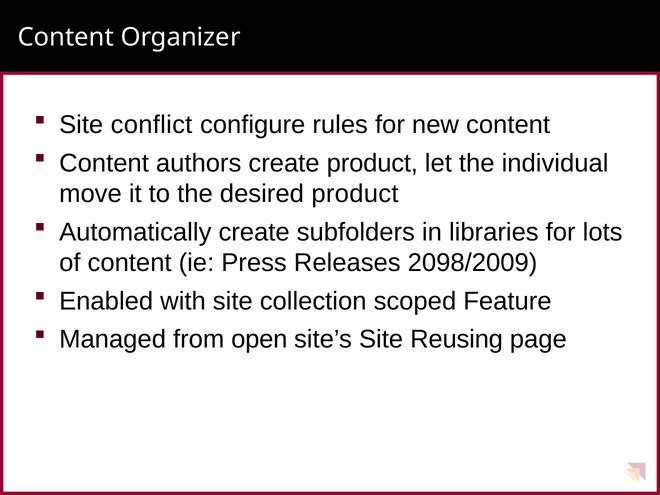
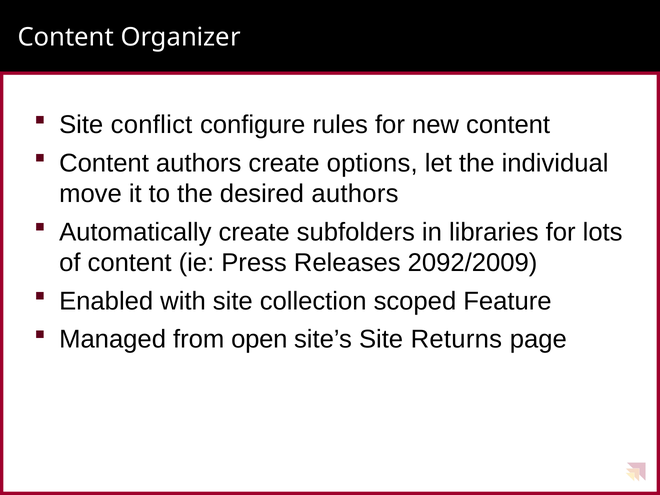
create product: product -> options (372, 163)
desired product: product -> authors (355, 194)
2098/2009: 2098/2009 -> 2092/2009 (473, 263)
Reusing: Reusing -> Returns (456, 339)
